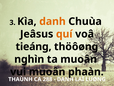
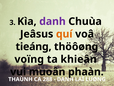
danh colour: orange -> purple (52, 21)
nghìn: nghìn -> voïng (29, 59)
ta muoân: muoân -> khieân (79, 59)
